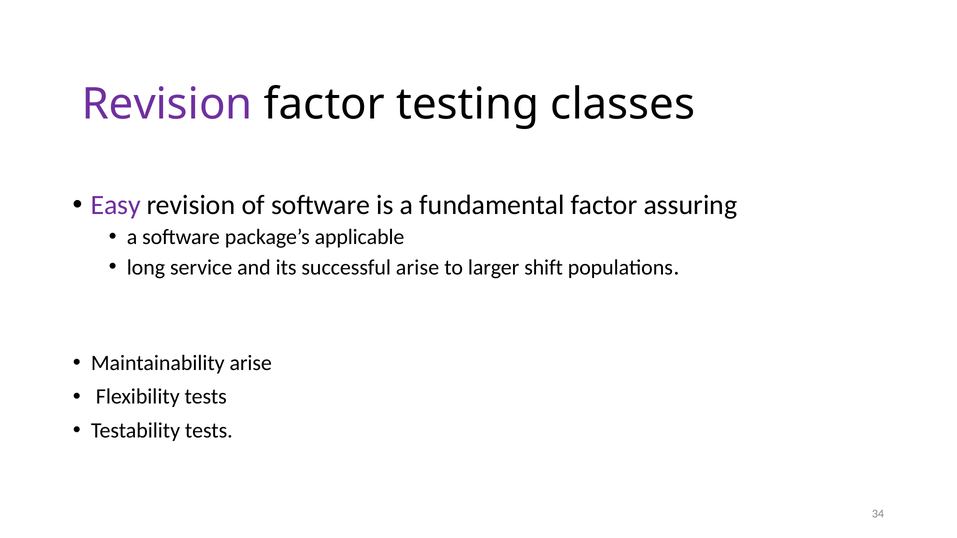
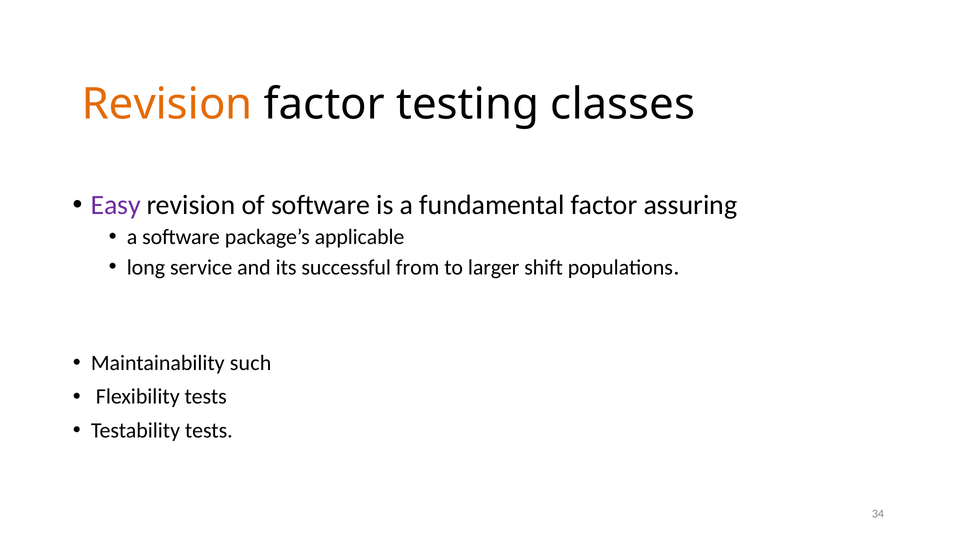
Revision colour: purple -> orange (167, 104)
successful arise: arise -> from (418, 268)
Maintainability arise: arise -> such (251, 363)
